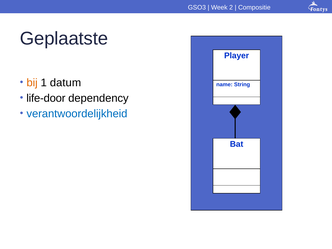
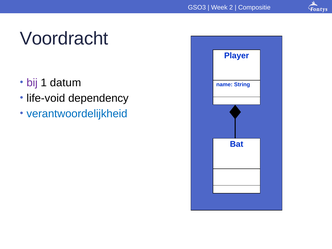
Geplaatste: Geplaatste -> Voordracht (64, 39)
bij colour: orange -> purple (32, 83)
life-door: life-door -> life-void (46, 98)
